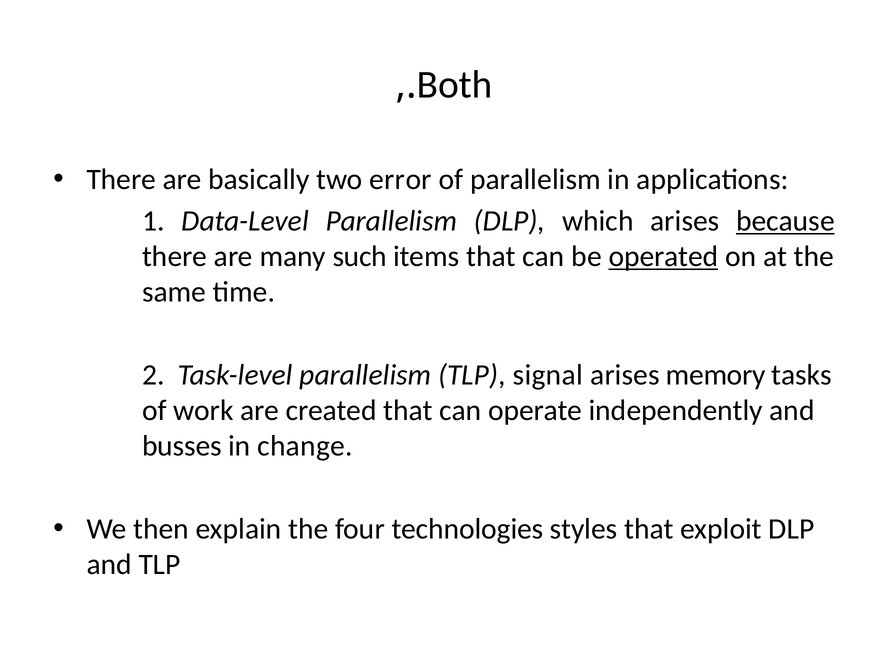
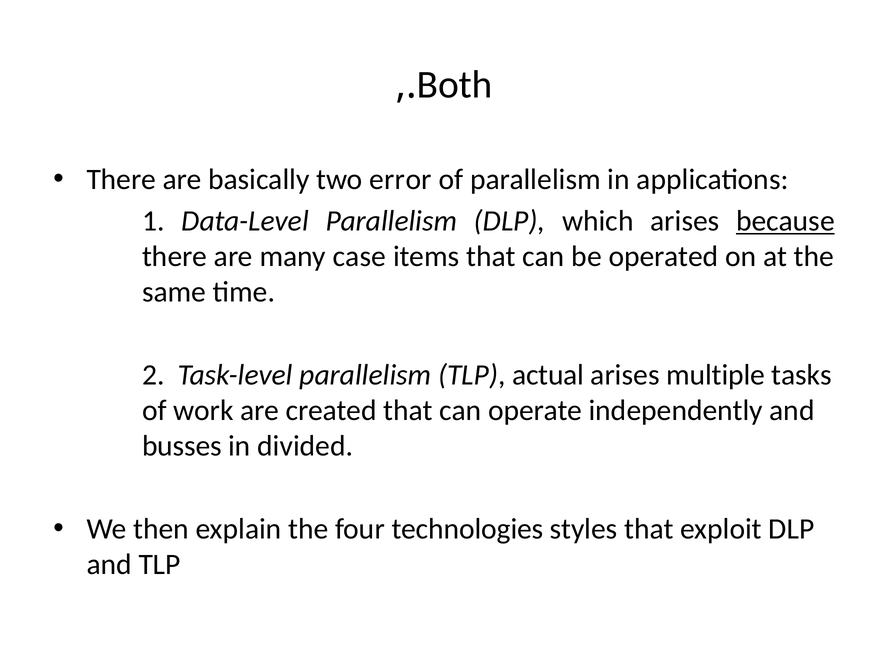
such: such -> case (359, 257)
operated underline: present -> none (663, 257)
signal: signal -> actual (548, 375)
memory: memory -> multiple (716, 375)
change: change -> divided (305, 446)
